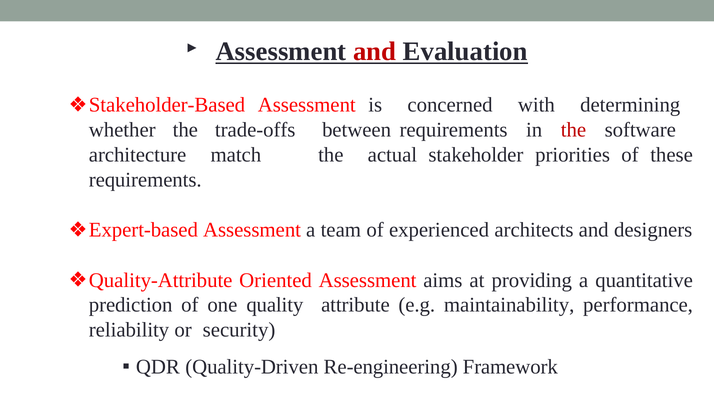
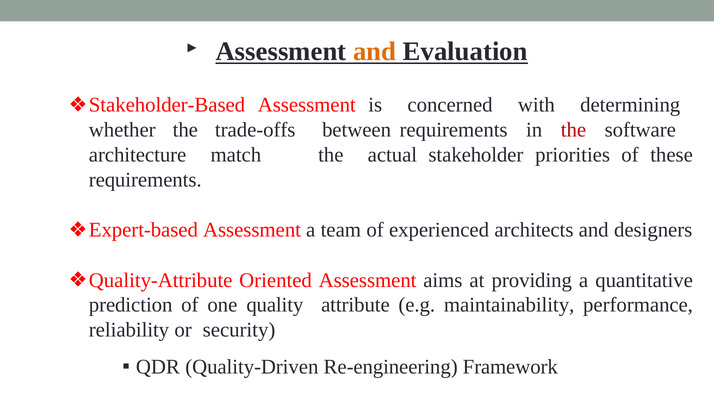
and colour: red -> orange (375, 52)
